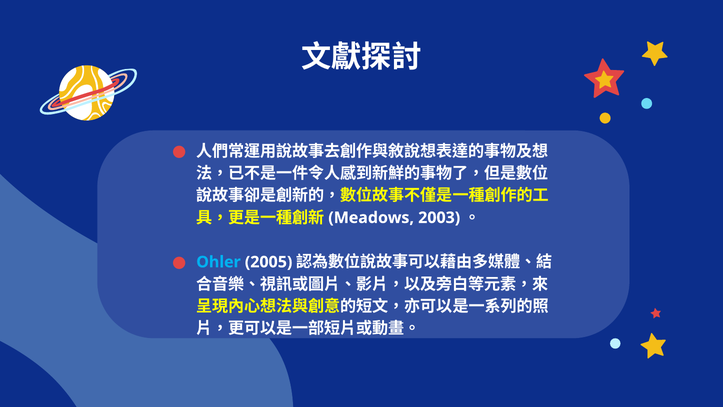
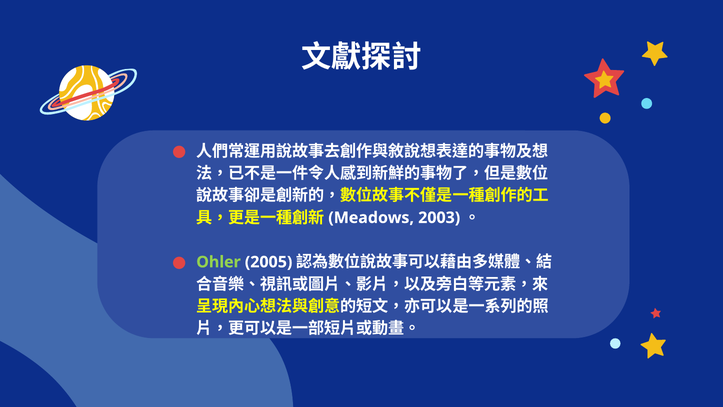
Ohler colour: light blue -> light green (218, 262)
